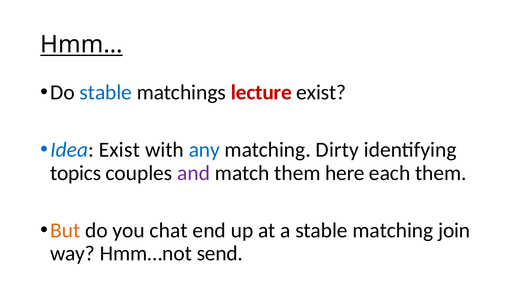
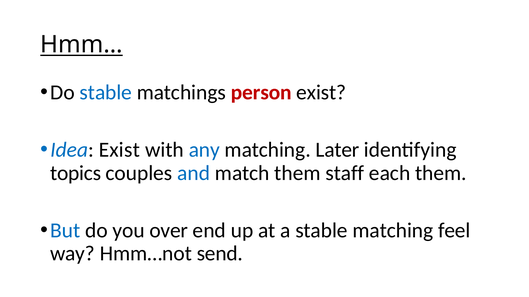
lecture: lecture -> person (261, 93)
Dirty: Dirty -> Later (337, 150)
and colour: purple -> blue (194, 173)
here: here -> staff (345, 173)
But colour: orange -> blue (65, 231)
chat: chat -> over (169, 231)
join: join -> feel (454, 231)
